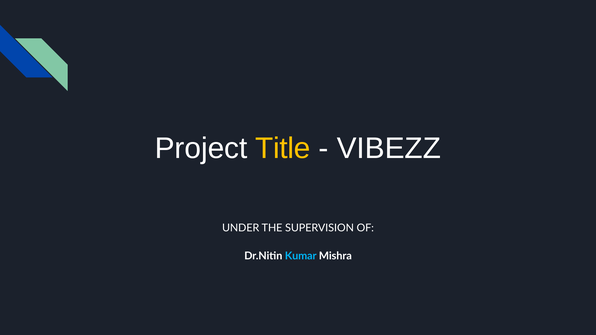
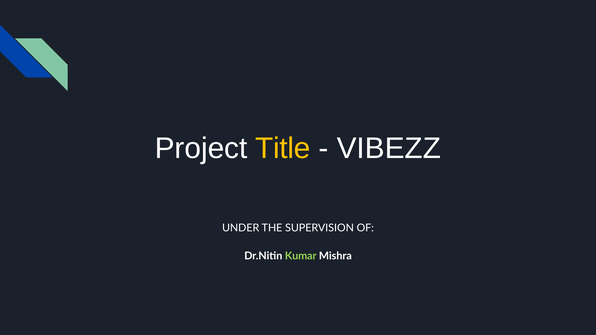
Kumar colour: light blue -> light green (301, 256)
